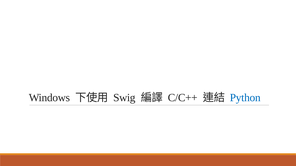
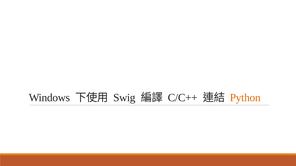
Python colour: blue -> orange (245, 98)
